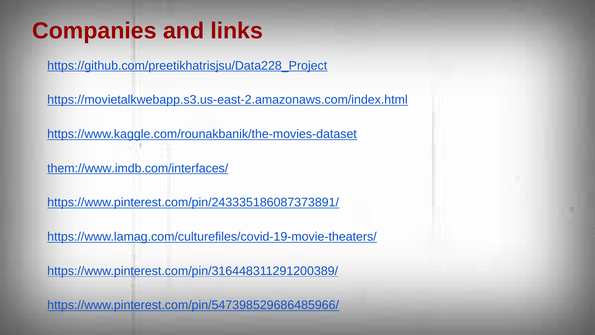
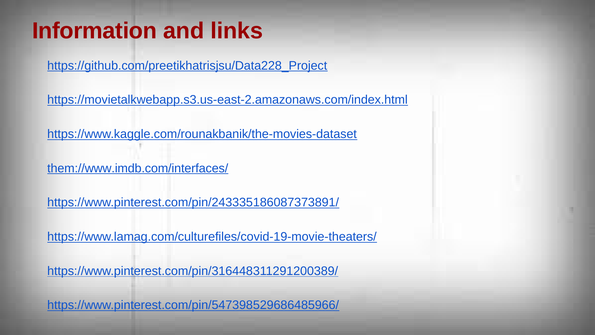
Companies: Companies -> Information (95, 31)
